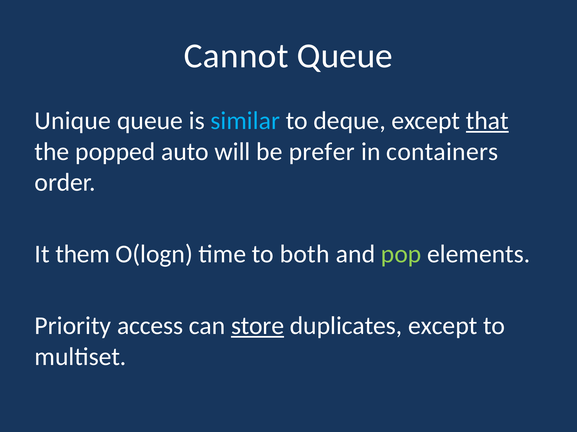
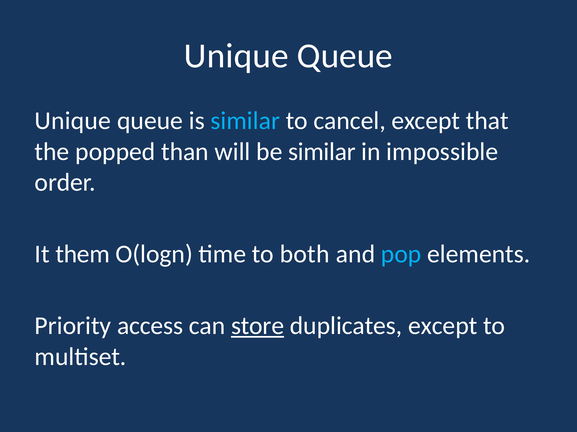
Cannot: Cannot -> Unique (236, 56)
deque: deque -> cancel (350, 121)
that underline: present -> none (487, 121)
auto: auto -> than (185, 152)
be prefer: prefer -> similar (322, 152)
containers: containers -> impossible (442, 152)
pop colour: light green -> light blue (401, 255)
